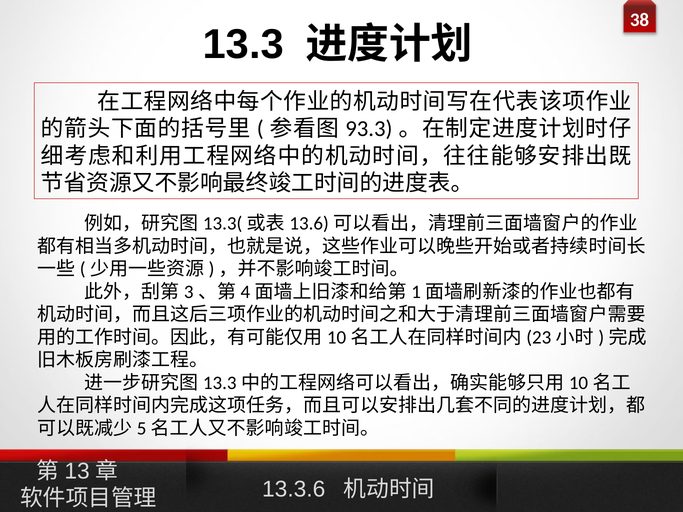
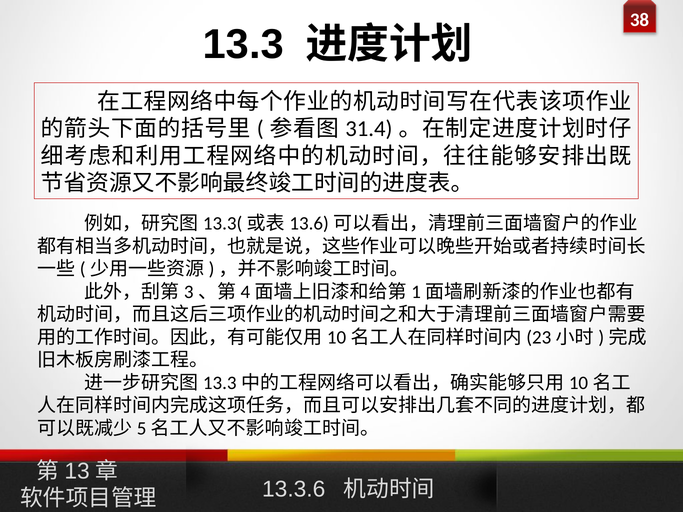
93.3: 93.3 -> 31.4 (369, 129)
